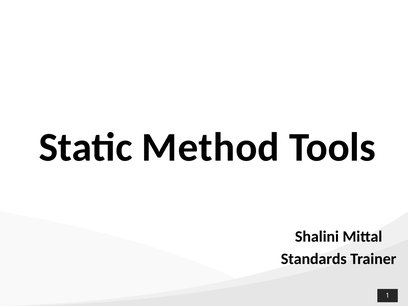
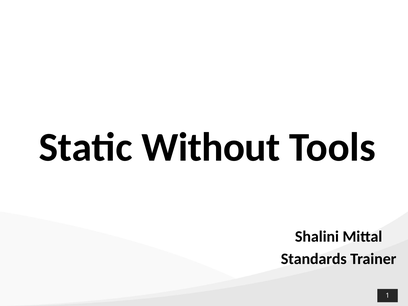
Method: Method -> Without (211, 147)
